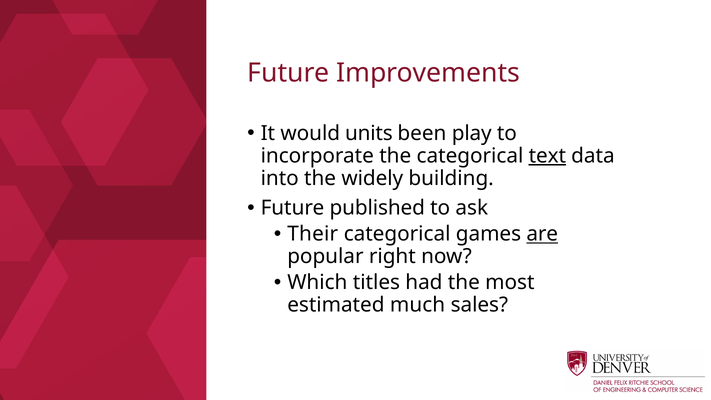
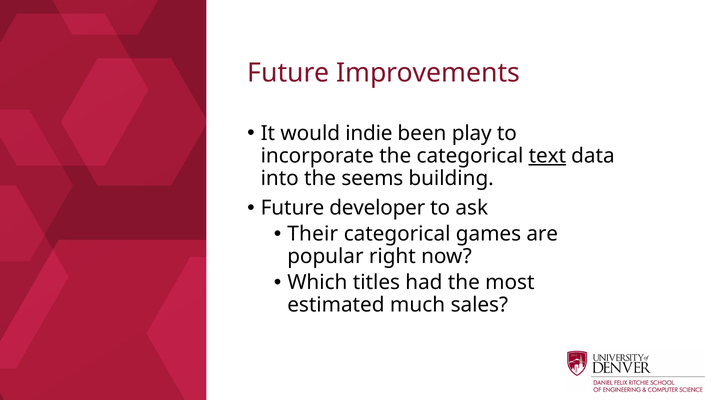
units: units -> indie (369, 133)
widely: widely -> seems (372, 178)
published: published -> developer (377, 208)
are underline: present -> none (542, 234)
